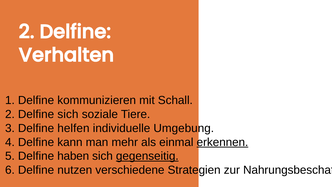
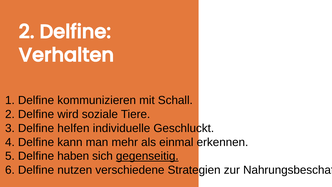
Delfine sich: sich -> wird (68, 114)
Umgebung: Umgebung -> Geschluckt (184, 128)
erkennen underline: present -> none (222, 142)
